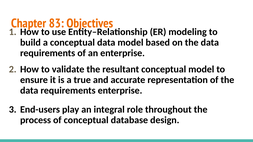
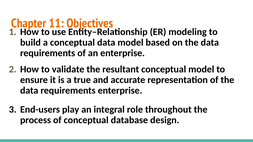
83: 83 -> 11 (56, 23)
